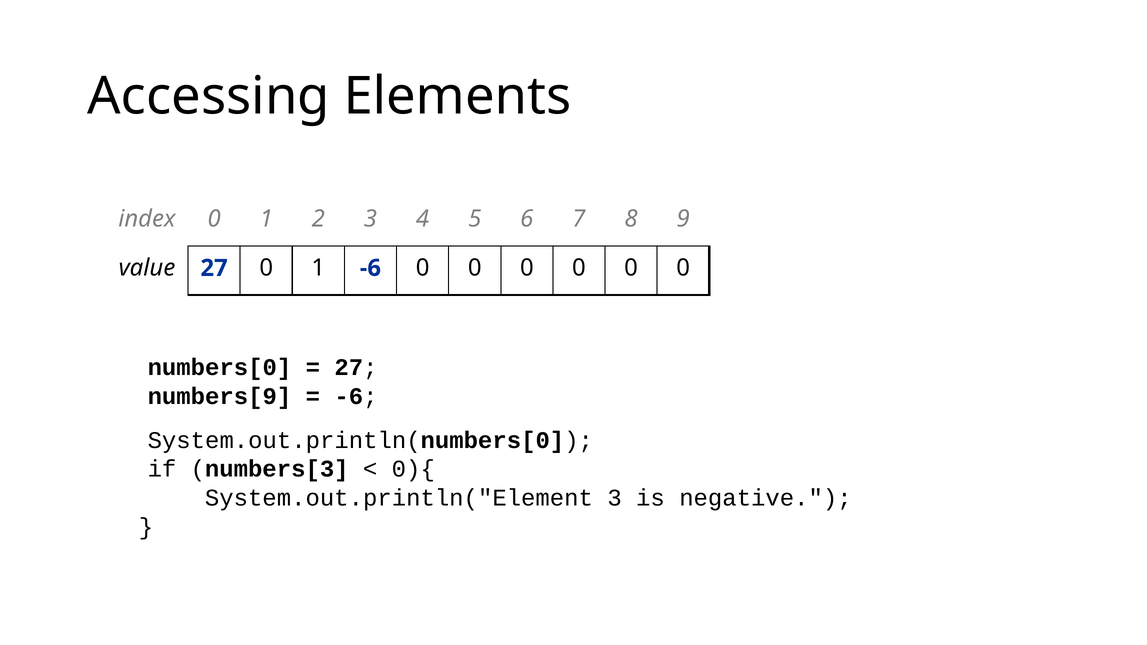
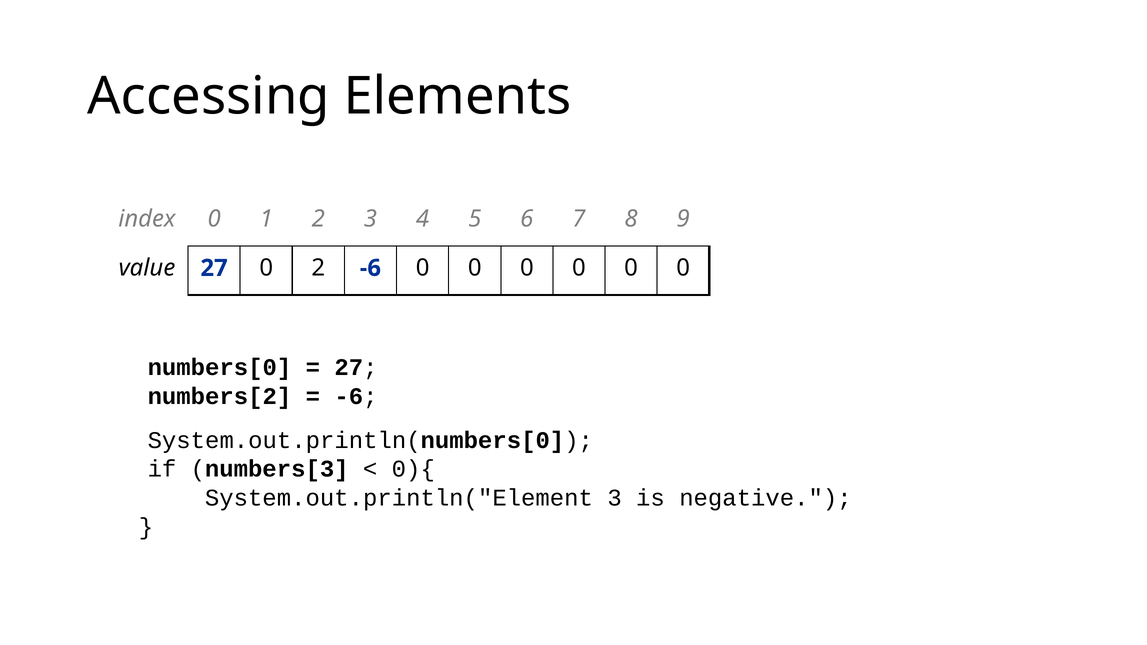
27 0 1: 1 -> 2 (318, 268)
numbers[9: numbers[9 -> numbers[2 (219, 396)
